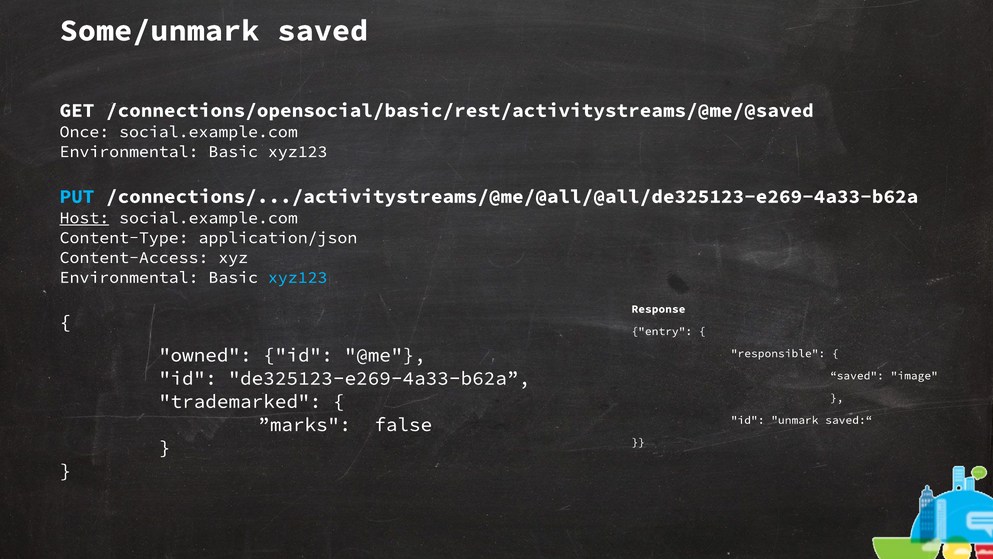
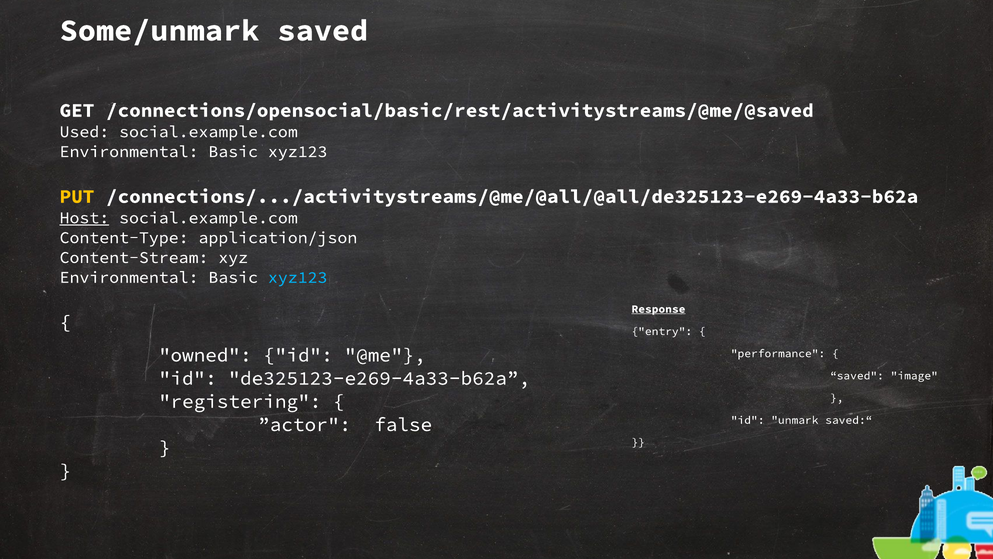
Once: Once -> Used (84, 132)
PUT colour: light blue -> yellow (77, 197)
Content-Access: Content-Access -> Content-Stream (134, 258)
Response underline: none -> present (658, 309)
responsible: responsible -> performance (778, 354)
trademarked: trademarked -> registering (240, 402)
”marks: ”marks -> ”actor (305, 425)
